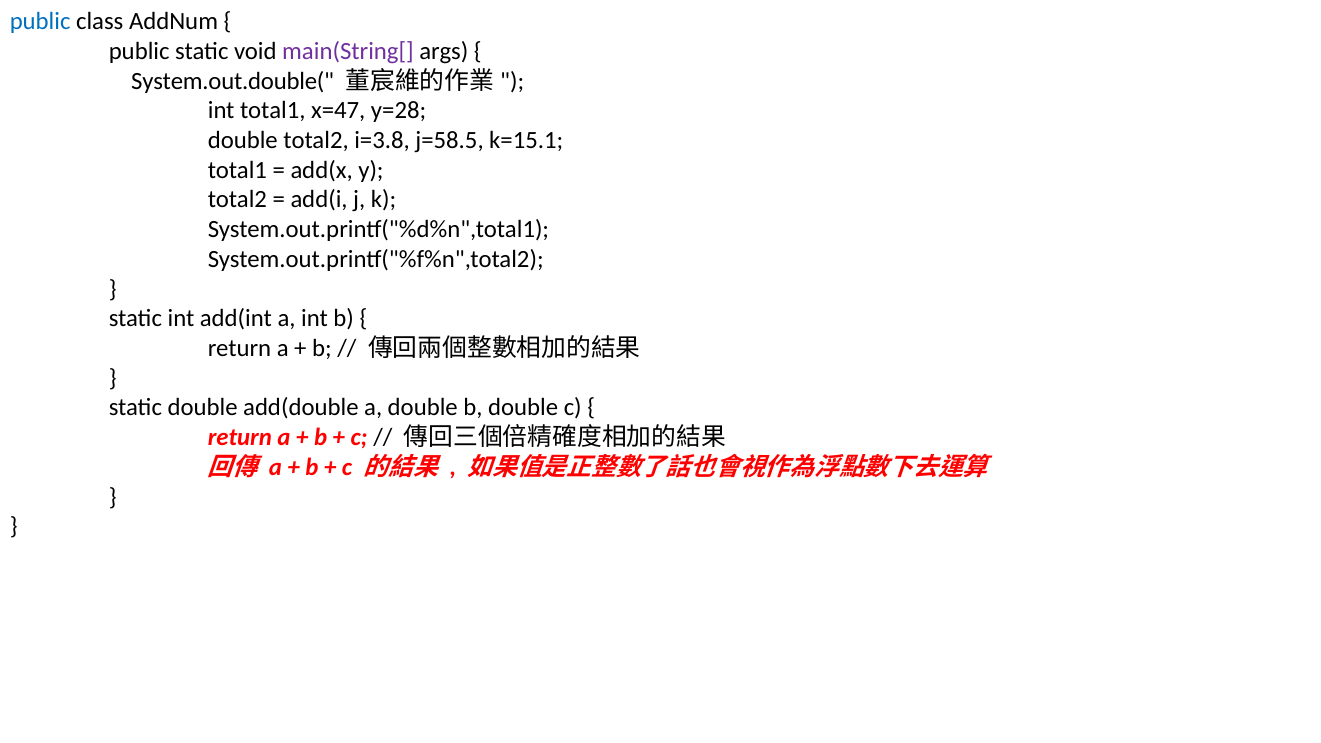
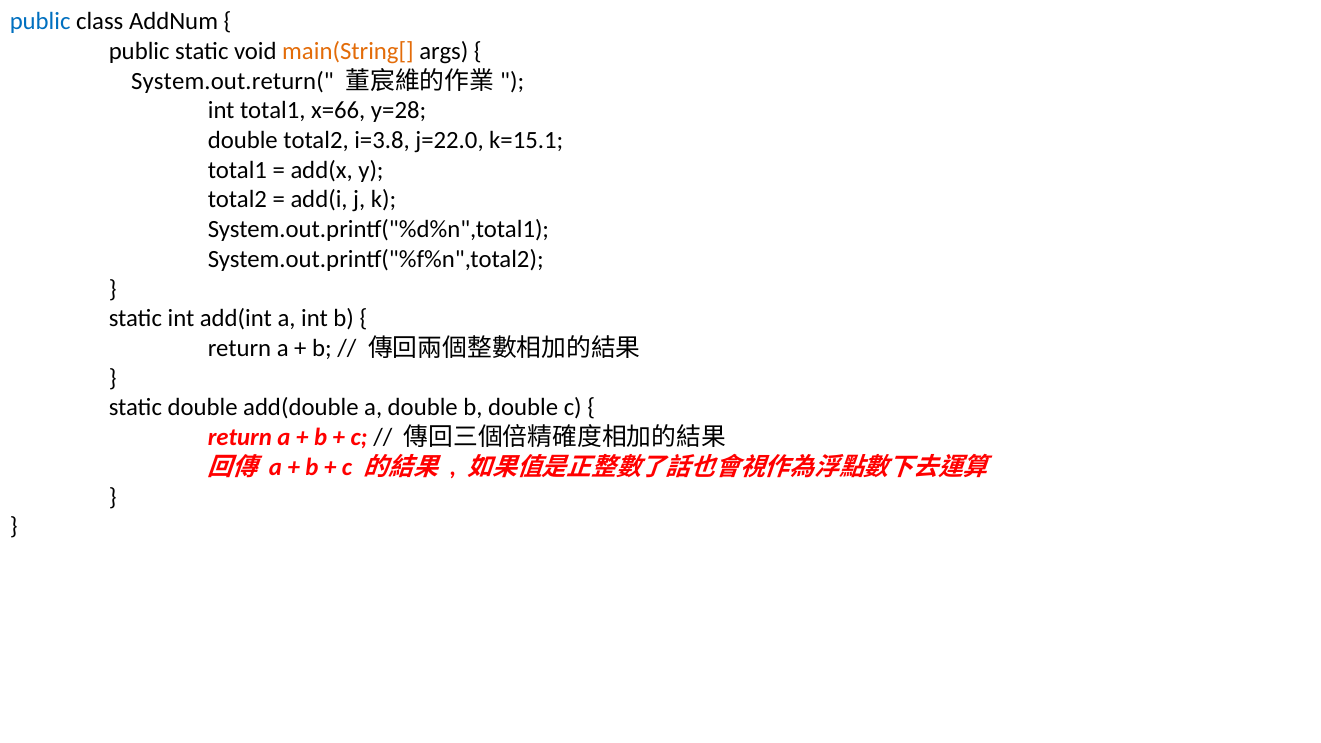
main(String[ colour: purple -> orange (348, 51)
System.out.double(: System.out.double( -> System.out.return( (232, 81)
x=47: x=47 -> x=66 (338, 111)
j=58.5: j=58.5 -> j=22.0 (450, 140)
